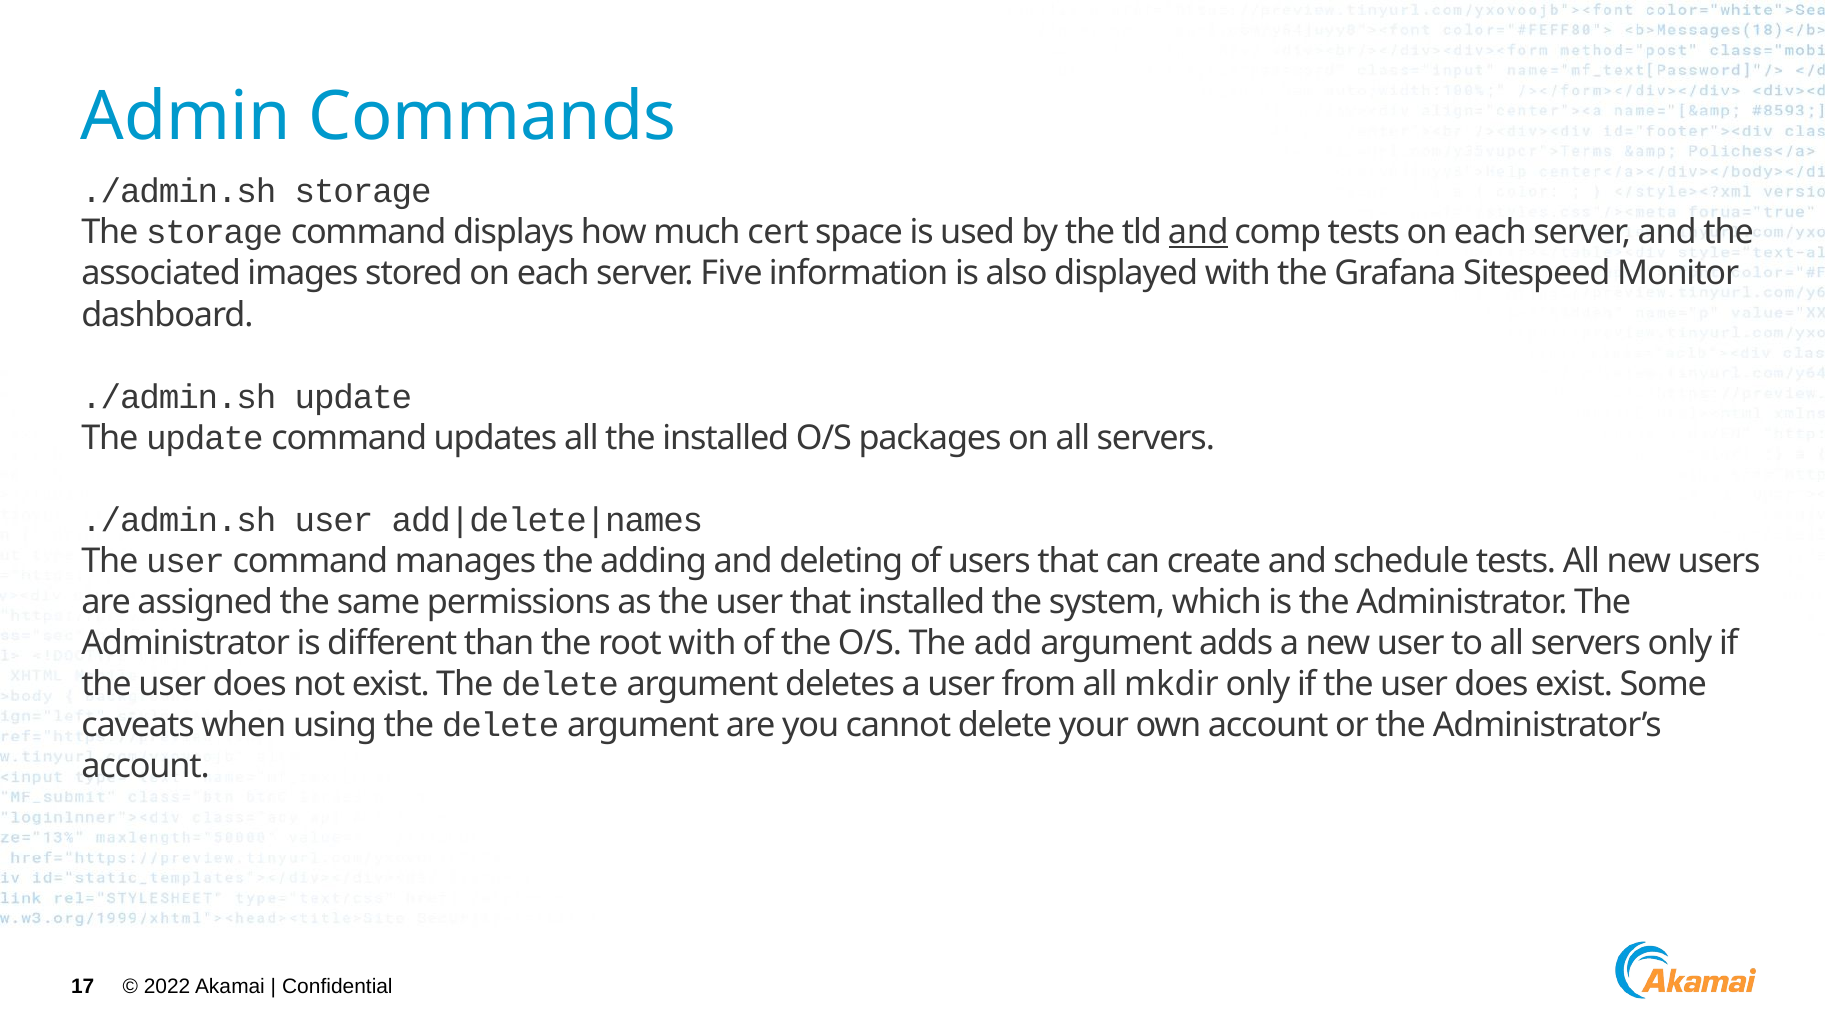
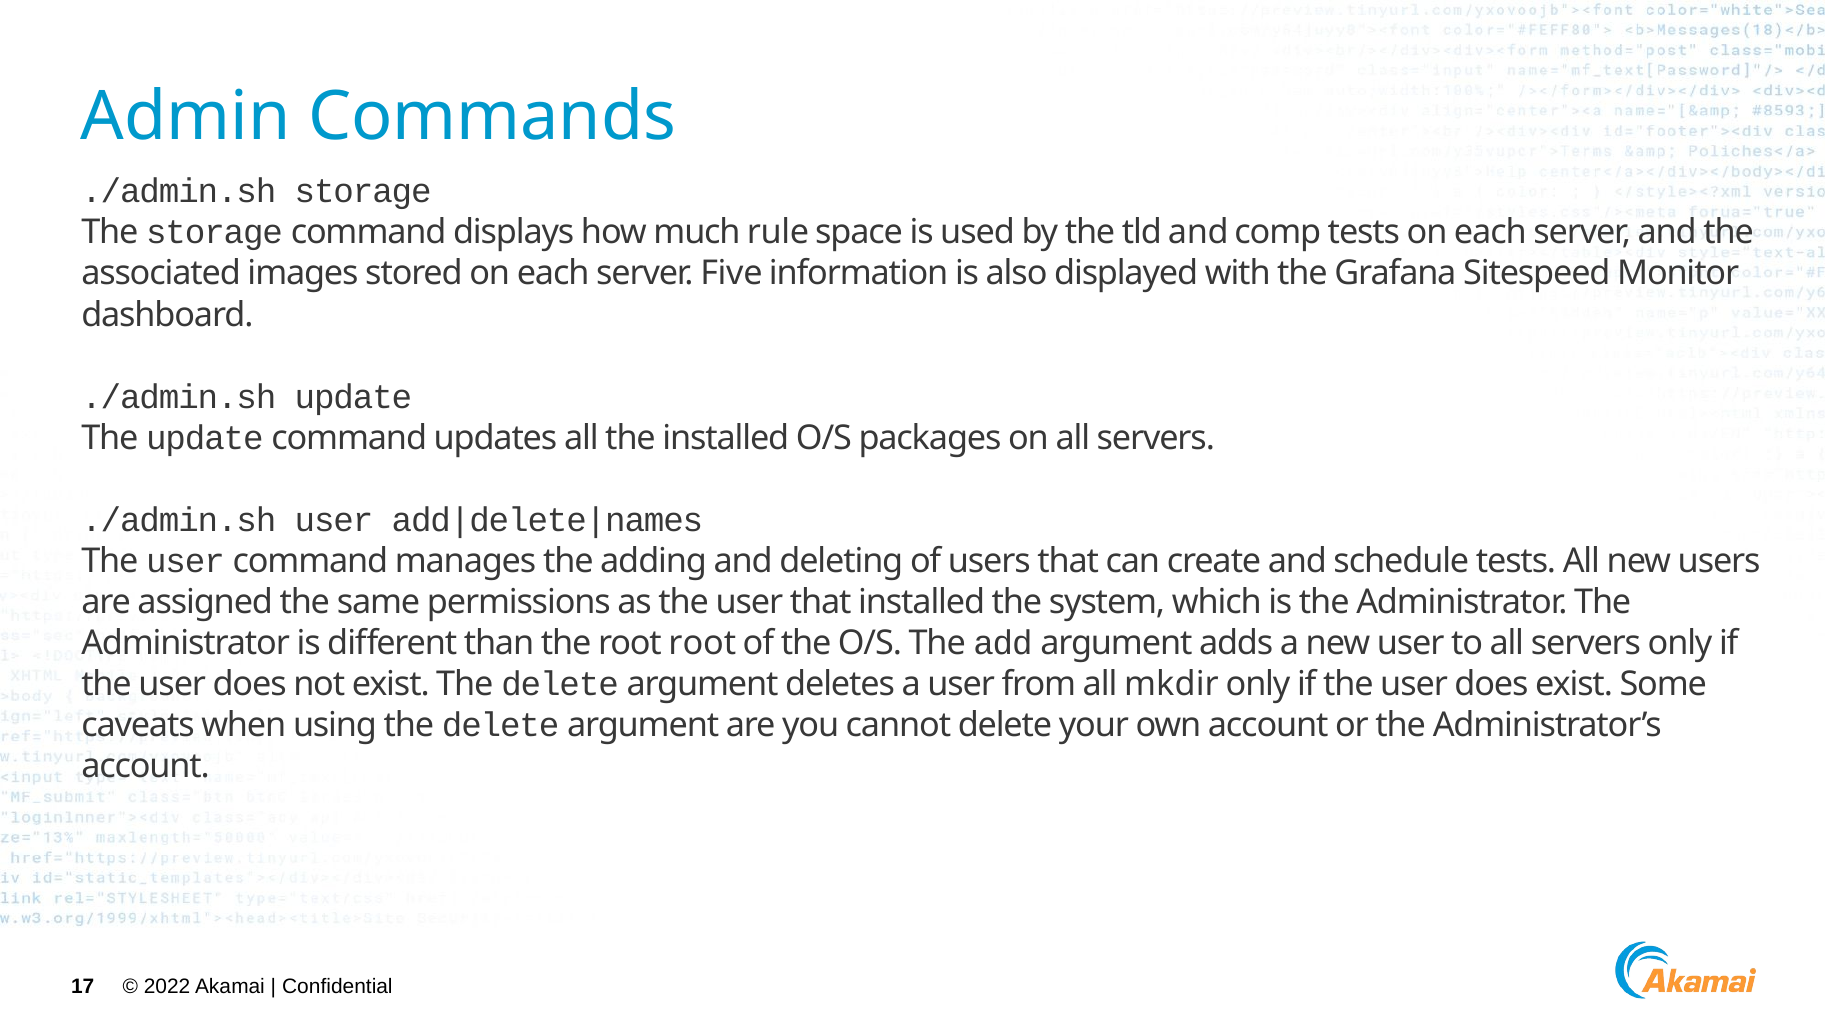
cert: cert -> rule (778, 233)
and underline: present -> none (1198, 233)
root with: with -> root (702, 643)
